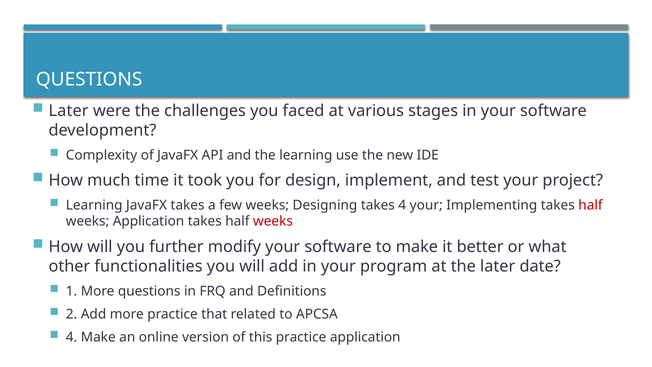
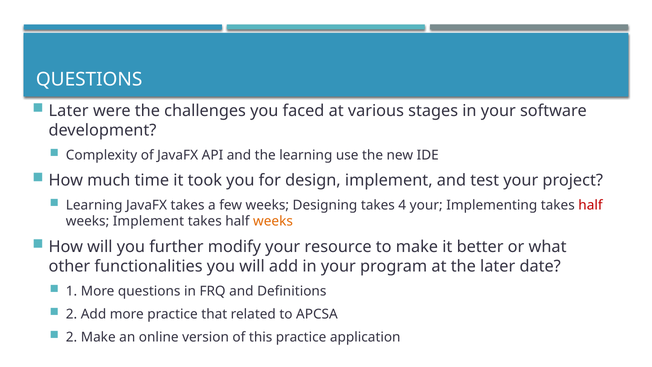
weeks Application: Application -> Implement (148, 221)
weeks colour: red -> orange (273, 221)
modify your software: software -> resource (338, 247)
4: 4 -> 2 (72, 337)
